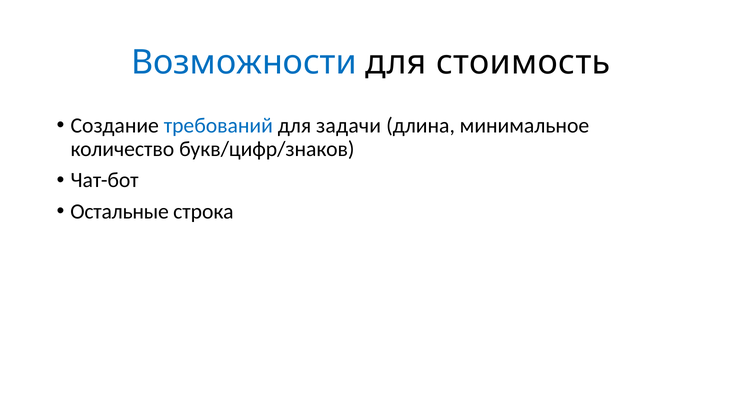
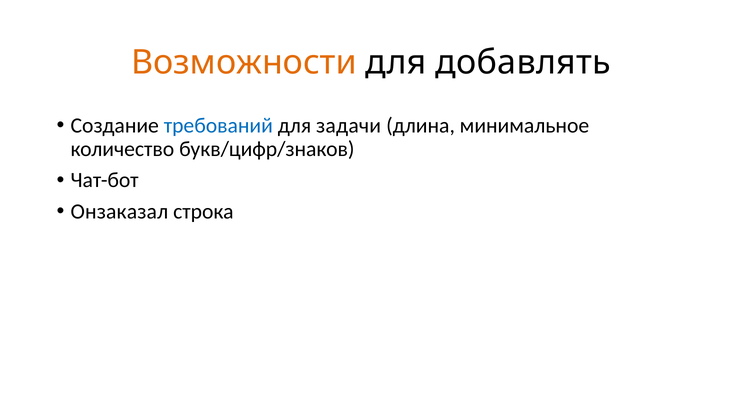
Возможности colour: blue -> orange (244, 62)
стоимость: стоимость -> добавлять (523, 62)
Остальные: Остальные -> Онзаказал (119, 211)
